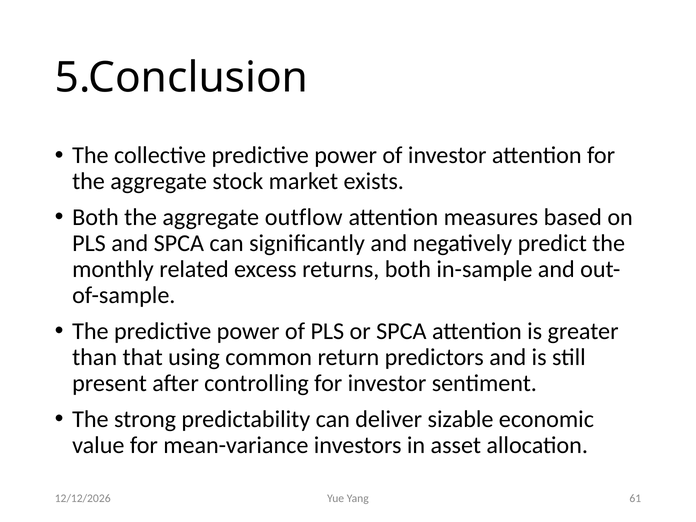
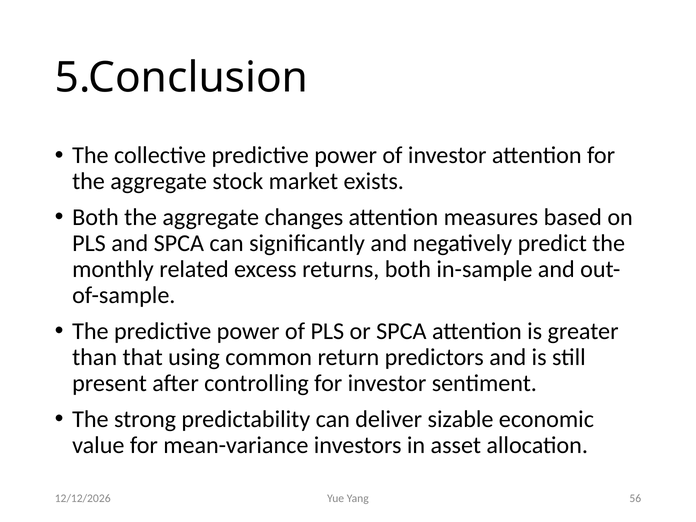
outflow: outflow -> changes (304, 217)
61: 61 -> 56 (635, 498)
